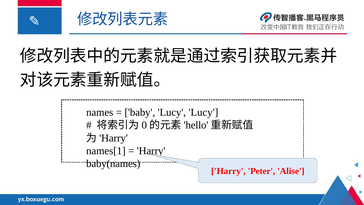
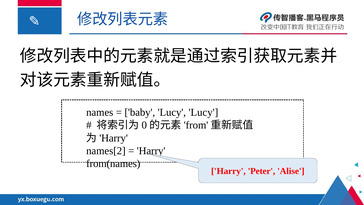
hello: hello -> from (196, 125)
names[1: names[1 -> names[2 (106, 151)
baby(names: baby(names -> from(names (113, 163)
